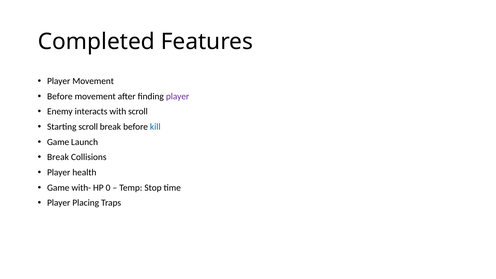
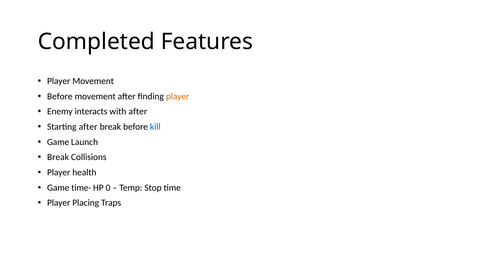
player colour: purple -> orange (178, 96)
with scroll: scroll -> after (138, 112)
Starting scroll: scroll -> after (88, 127)
with-: with- -> time- (81, 188)
